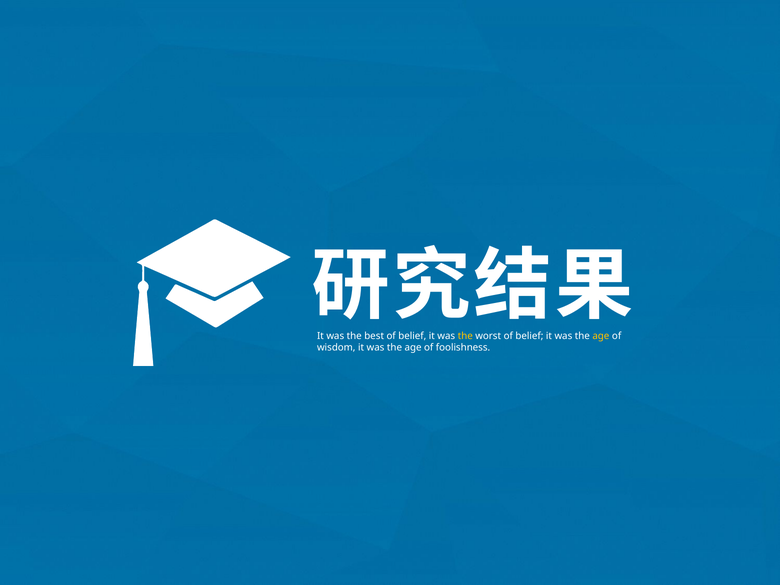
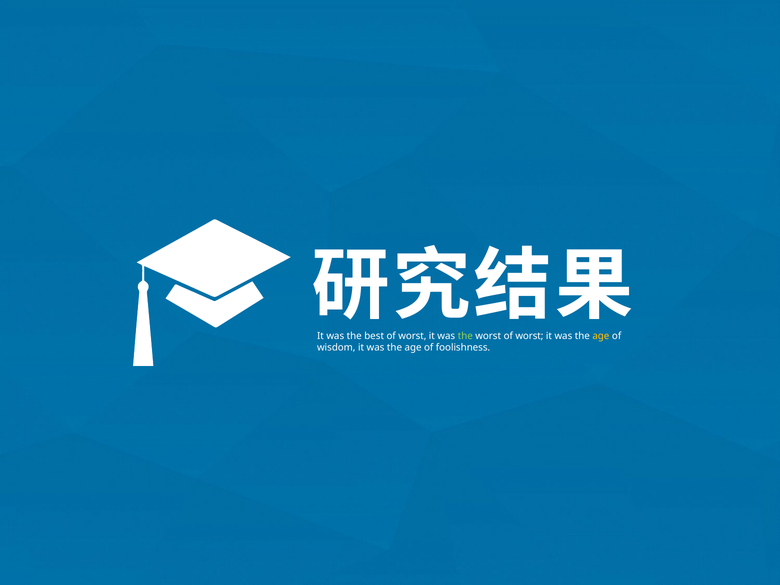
best of belief: belief -> worst (412, 336)
the colour: yellow -> light green (465, 336)
worst of belief: belief -> worst (529, 336)
